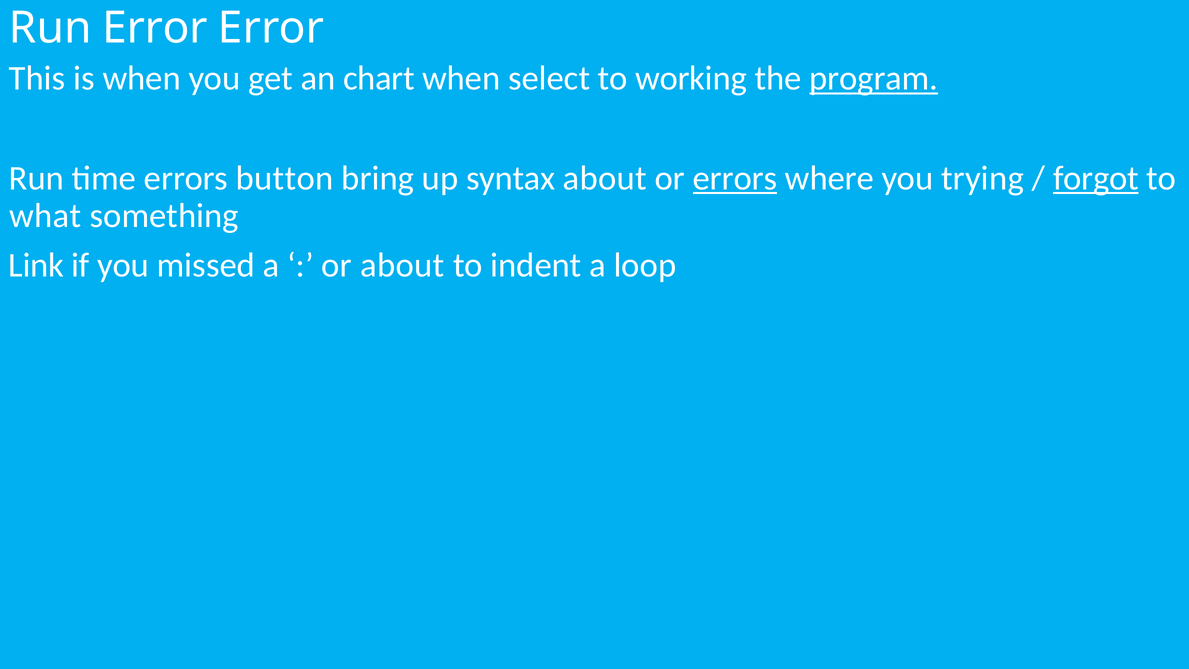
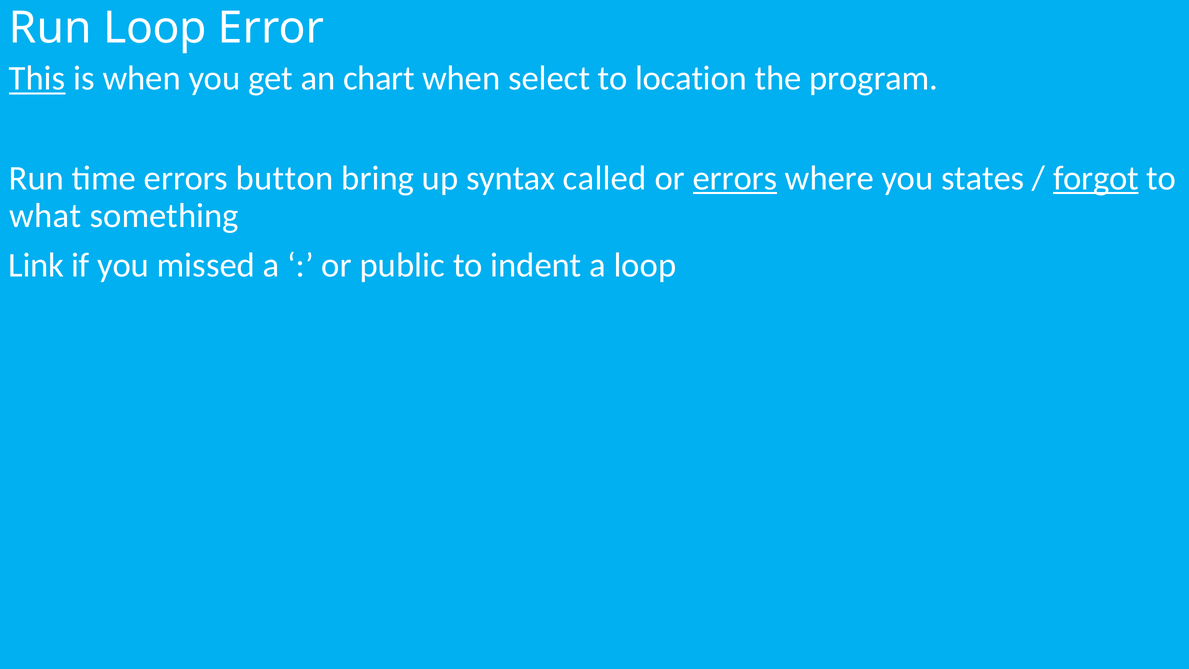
Run Error: Error -> Loop (155, 28)
This underline: none -> present (37, 78)
working: working -> location (691, 78)
program underline: present -> none (874, 78)
syntax about: about -> called (605, 178)
trying: trying -> states (983, 178)
or about: about -> public (402, 265)
